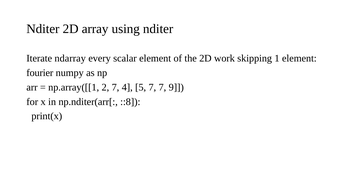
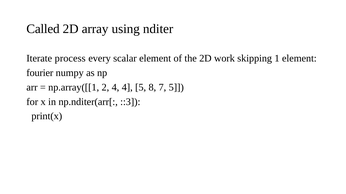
Nditer: Nditer -> Called (43, 29)
ndarray: ndarray -> process (70, 58)
2 7: 7 -> 4 (115, 88)
5 7: 7 -> 8 (152, 88)
7 9: 9 -> 5 (176, 88)
::8: ::8 -> ::3 (130, 102)
